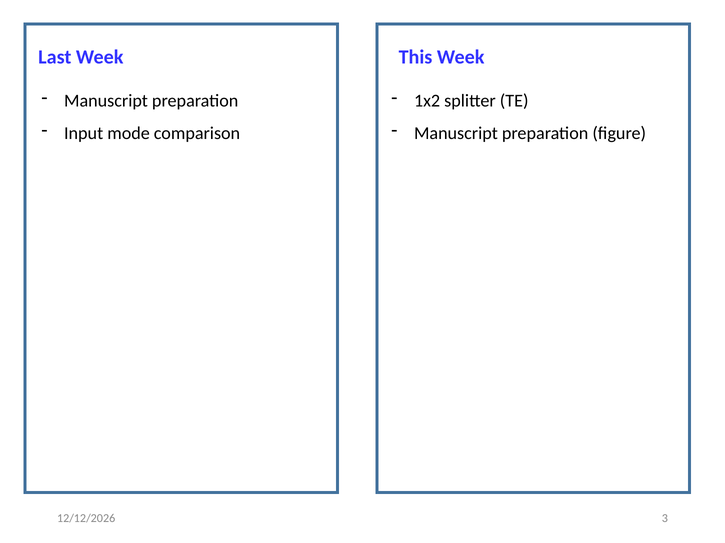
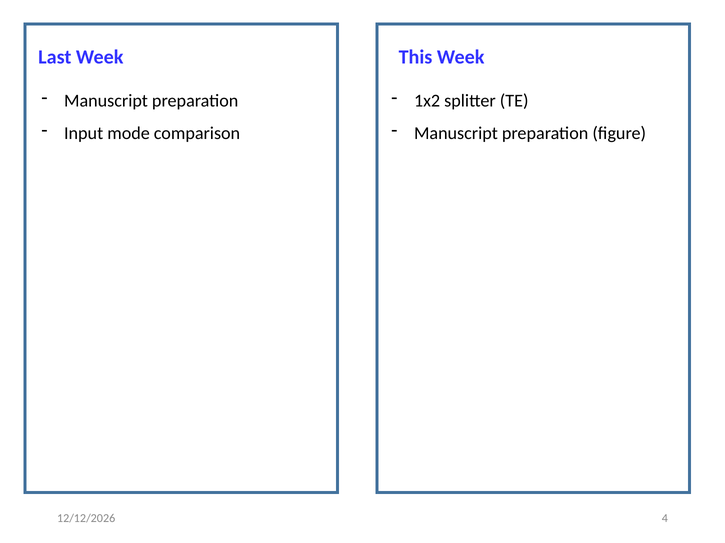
3: 3 -> 4 (665, 519)
